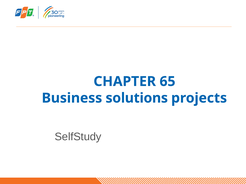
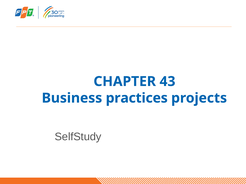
65: 65 -> 43 (167, 82)
solutions: solutions -> practices (137, 98)
